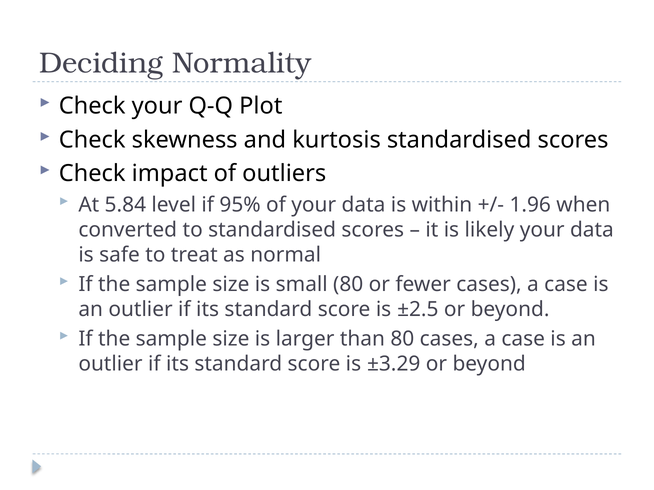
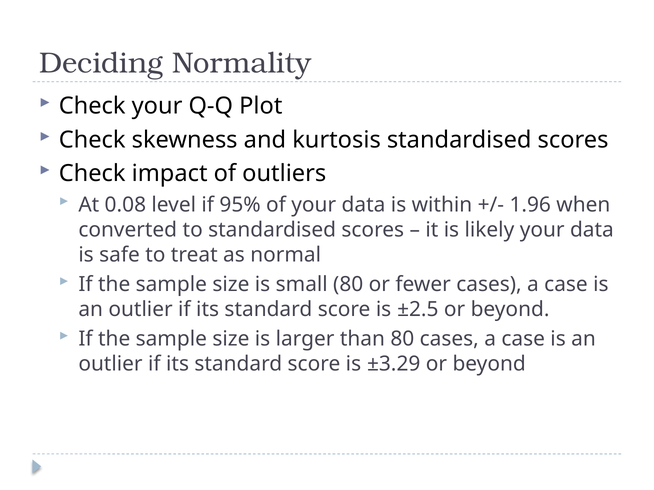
5.84: 5.84 -> 0.08 (125, 205)
